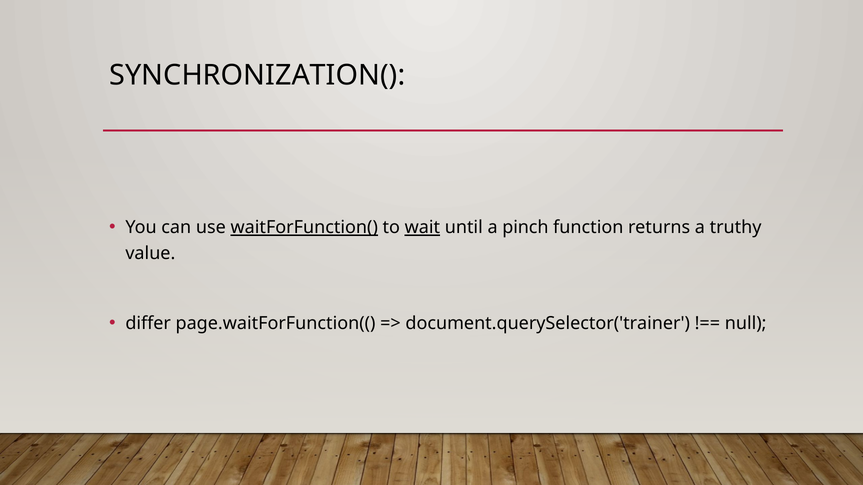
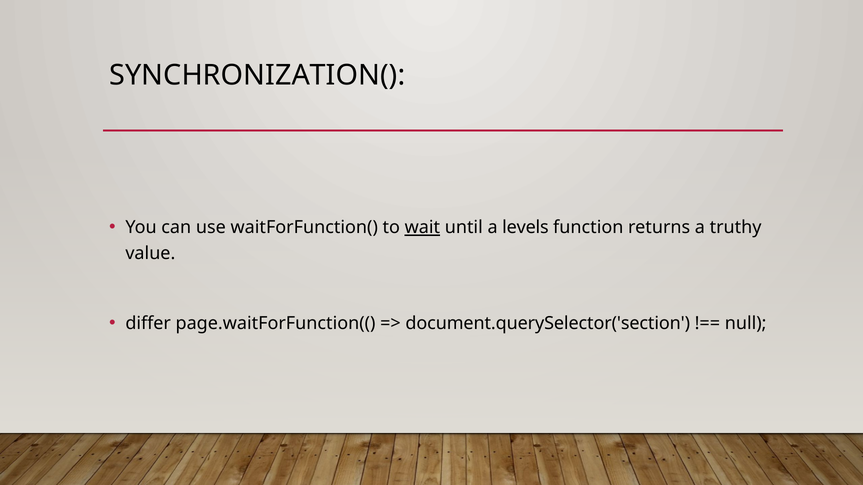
waitForFunction( underline: present -> none (304, 228)
pinch: pinch -> levels (525, 228)
document.querySelector('trainer: document.querySelector('trainer -> document.querySelector('section (548, 323)
